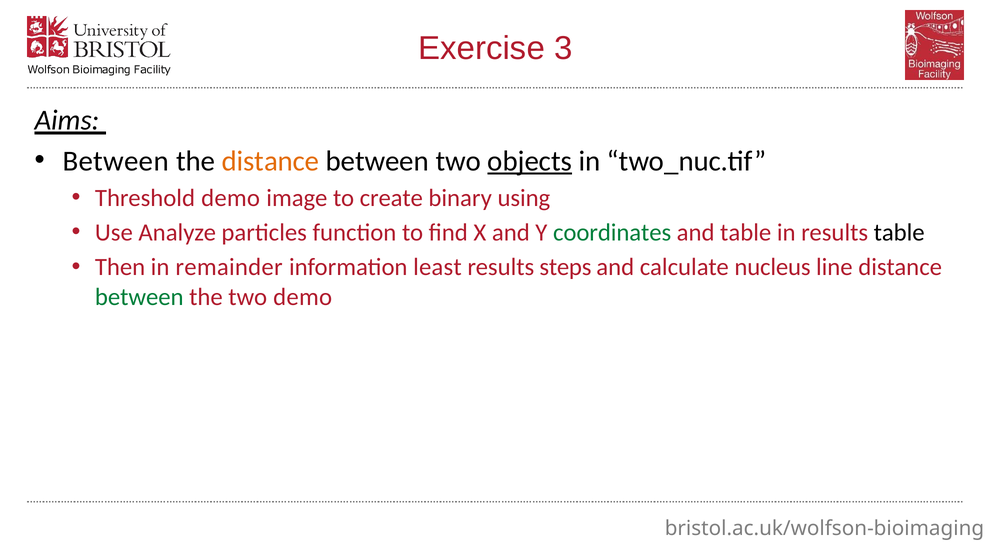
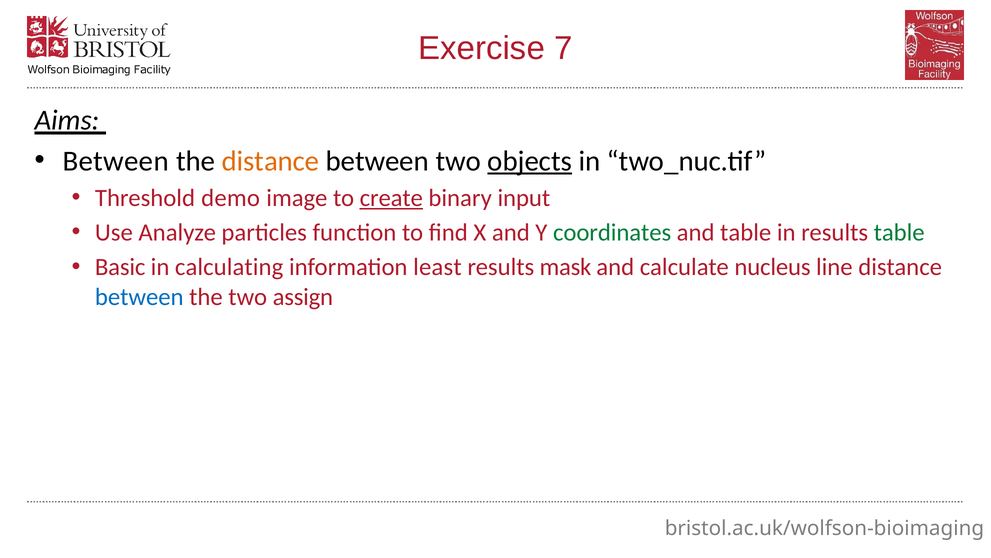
3: 3 -> 7 (563, 48)
create underline: none -> present (391, 198)
using: using -> input (524, 198)
table colour: black -> green (899, 232)
Then: Then -> Basic (120, 267)
remainder: remainder -> calculating (229, 267)
steps: steps -> mask (565, 267)
between colour: green -> blue (139, 297)
two demo: demo -> assign (303, 297)
